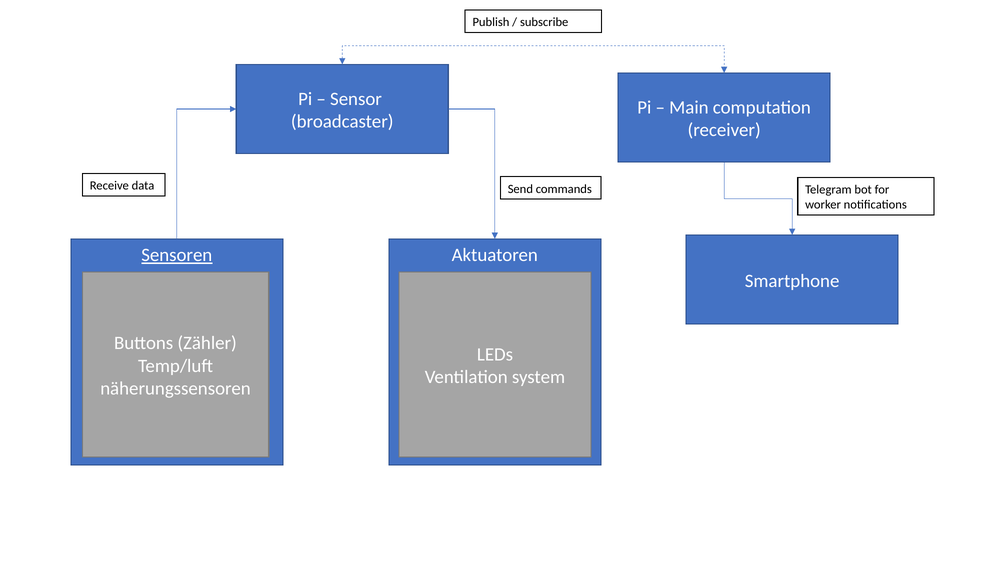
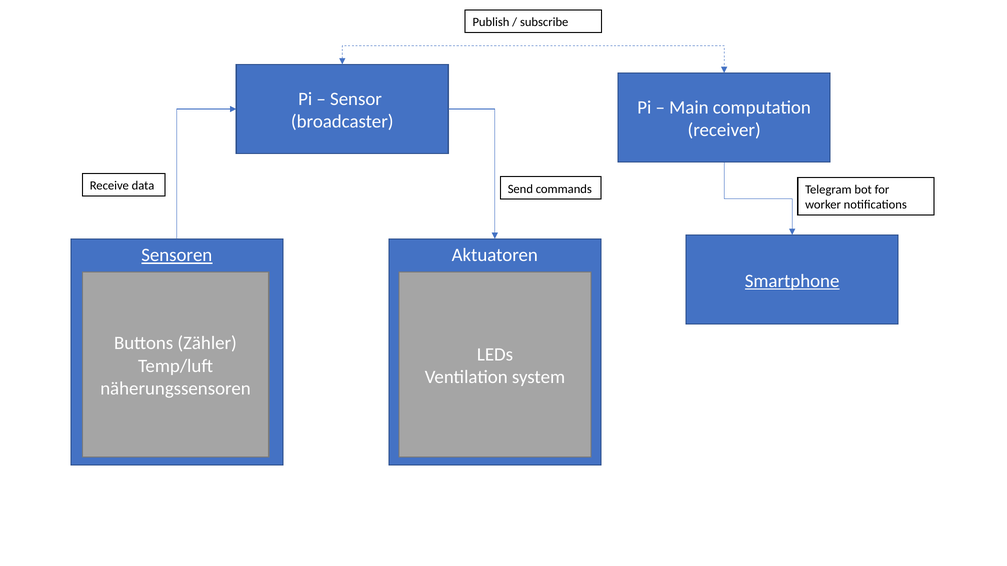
Smartphone underline: none -> present (792, 281)
